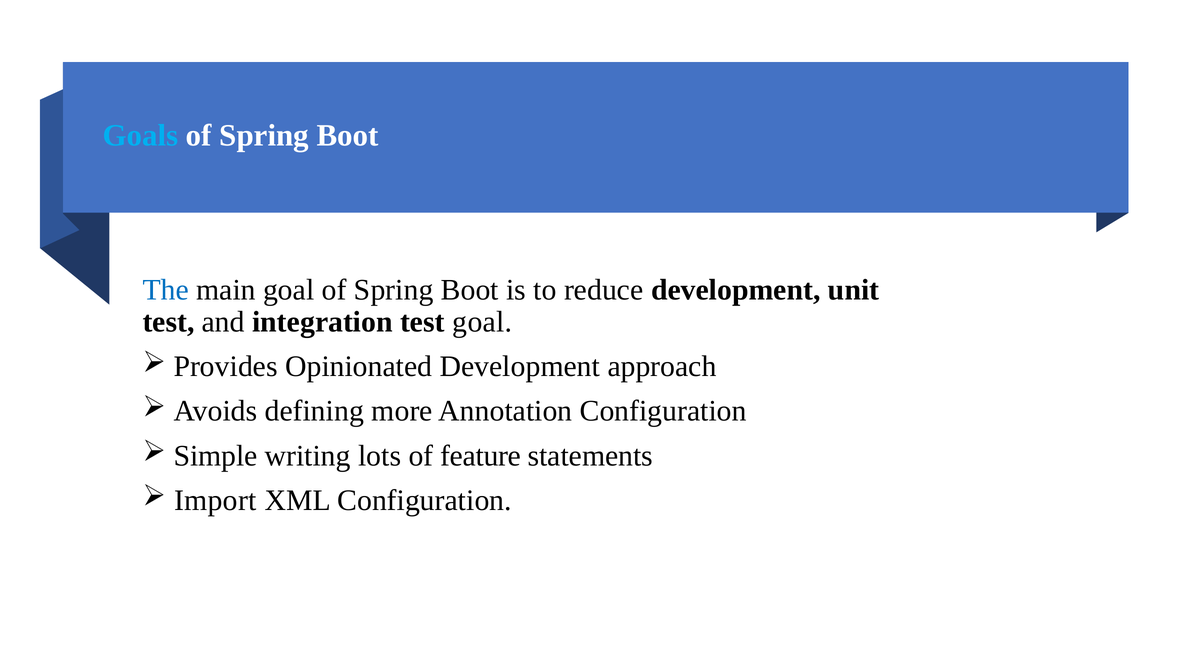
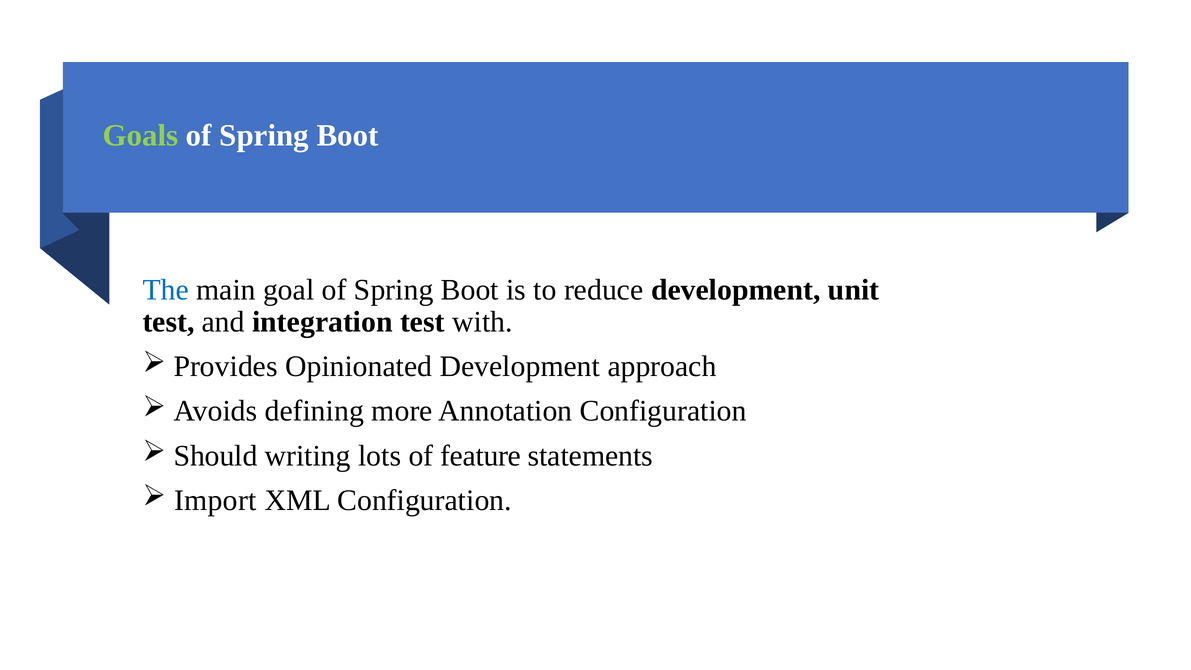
Goals colour: light blue -> light green (140, 135)
test goal: goal -> with (482, 322)
Simple: Simple -> Should (216, 456)
